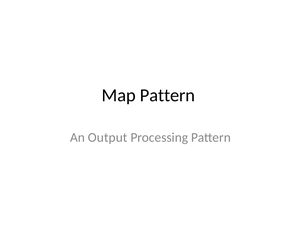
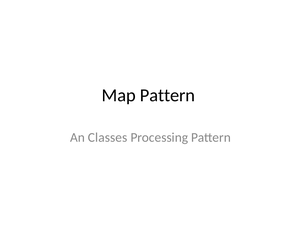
Output: Output -> Classes (108, 138)
